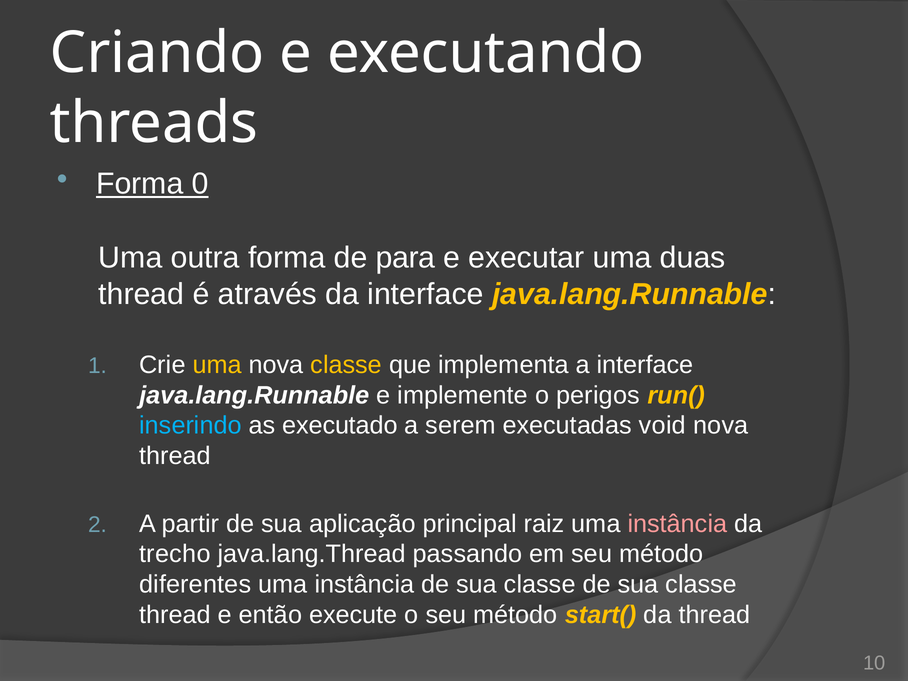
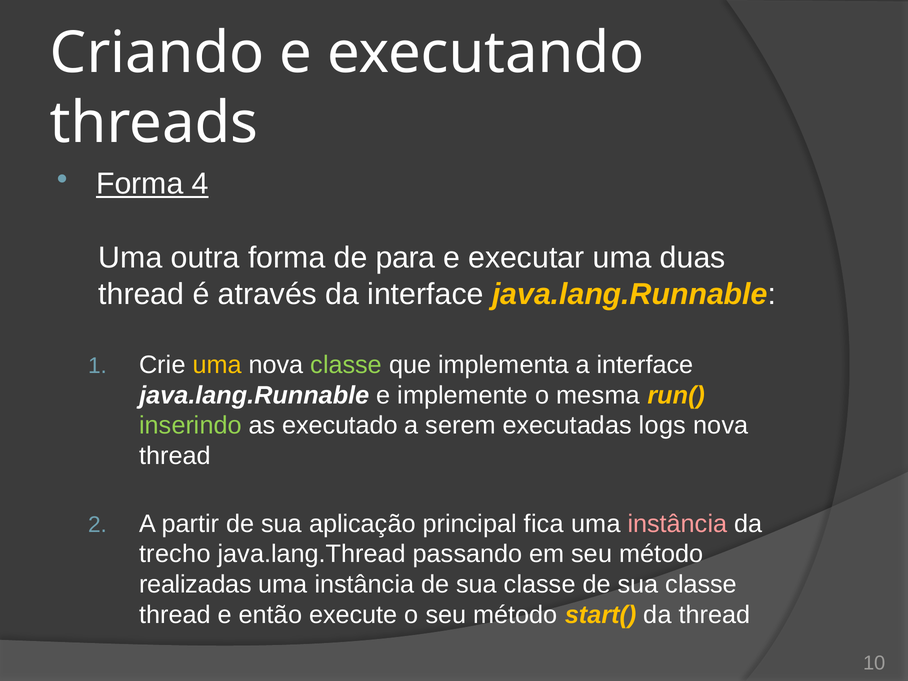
0: 0 -> 4 (200, 184)
classe colour: yellow -> light green (346, 365)
perigos: perigos -> mesma (598, 395)
inserindo colour: light blue -> light green (190, 426)
void: void -> logs (662, 426)
raiz: raiz -> fica (544, 524)
diferentes: diferentes -> realizadas (195, 584)
